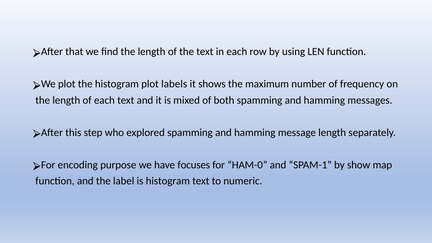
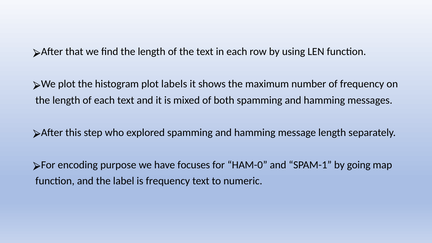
show: show -> going (359, 165)
is histogram: histogram -> frequency (168, 181)
